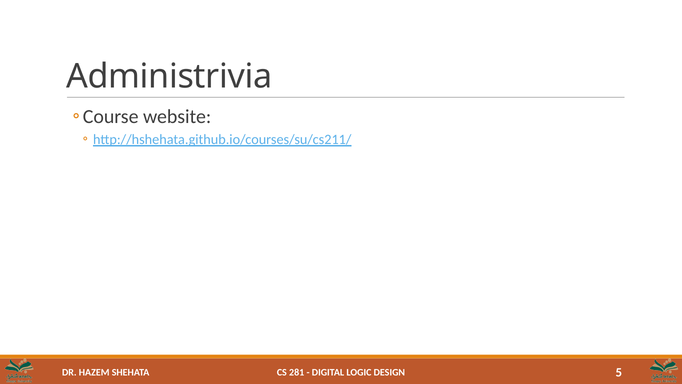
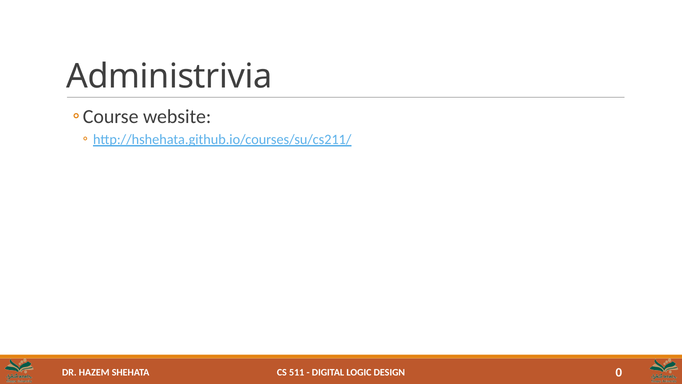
281: 281 -> 511 (297, 372)
5: 5 -> 0 (619, 372)
